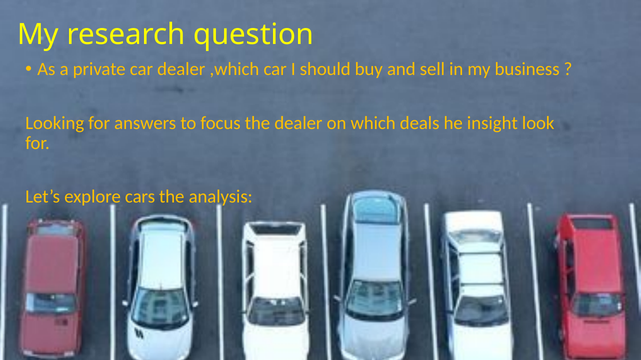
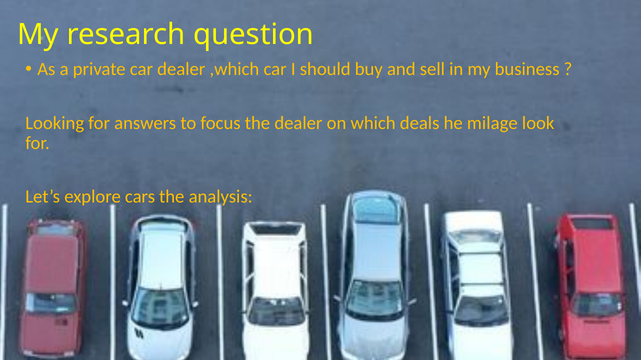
insight: insight -> milage (492, 123)
